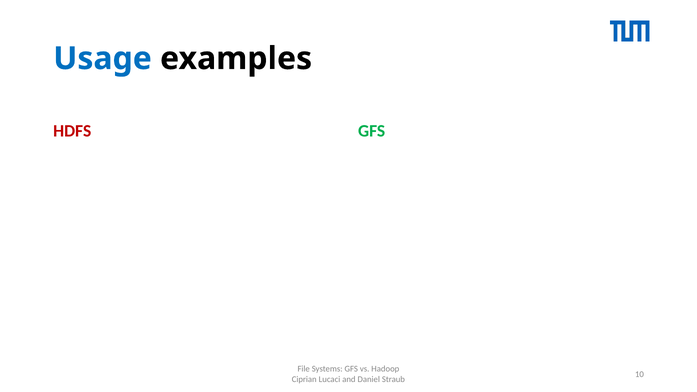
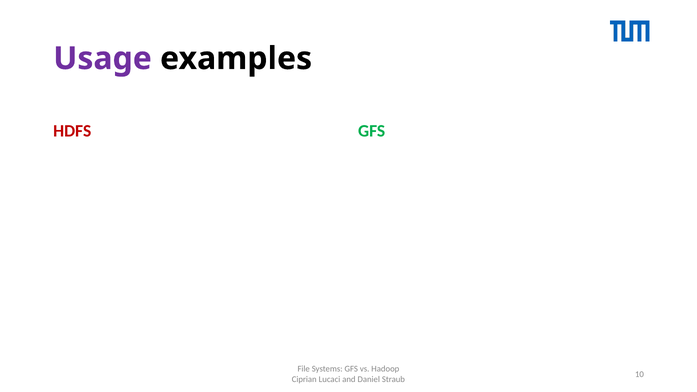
Usage colour: blue -> purple (103, 59)
